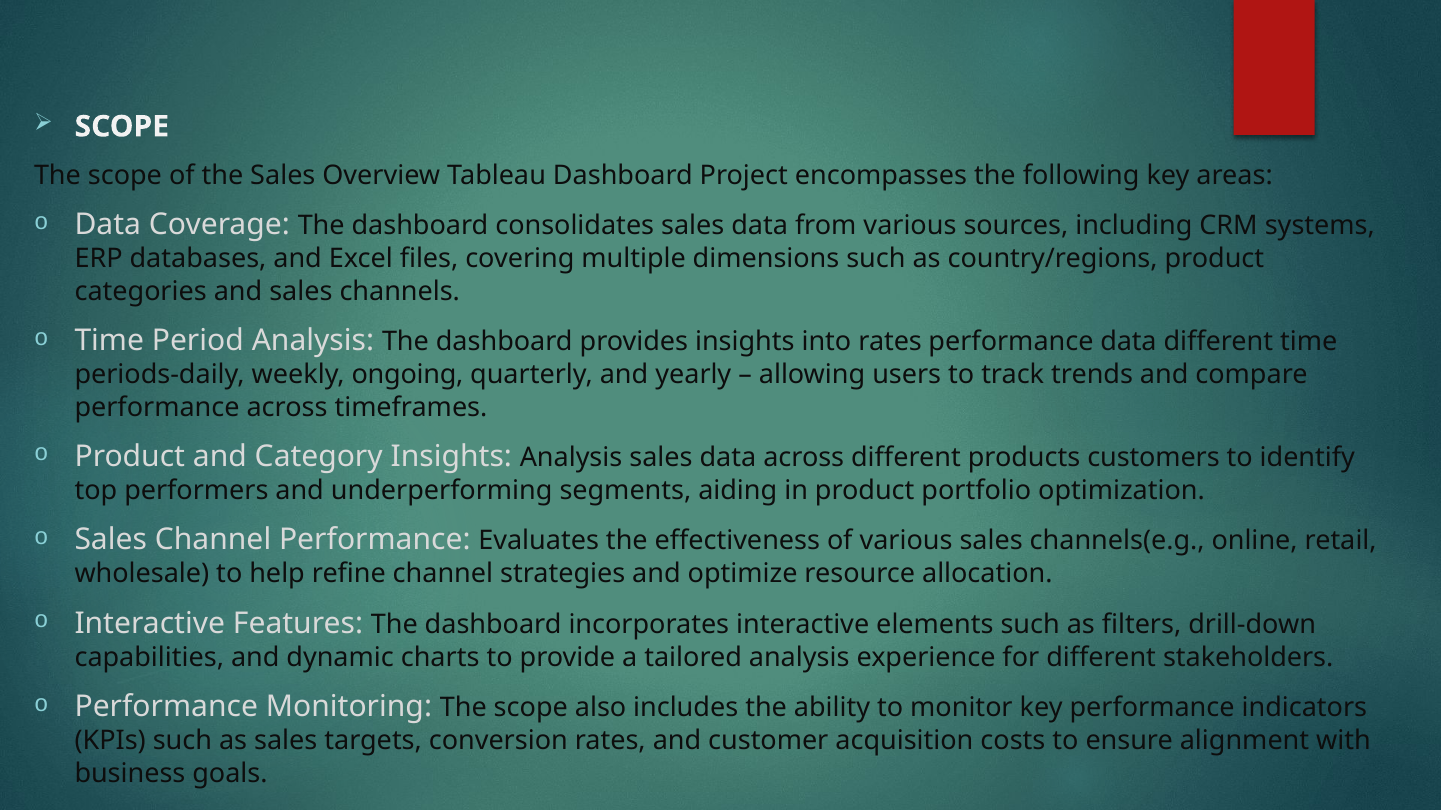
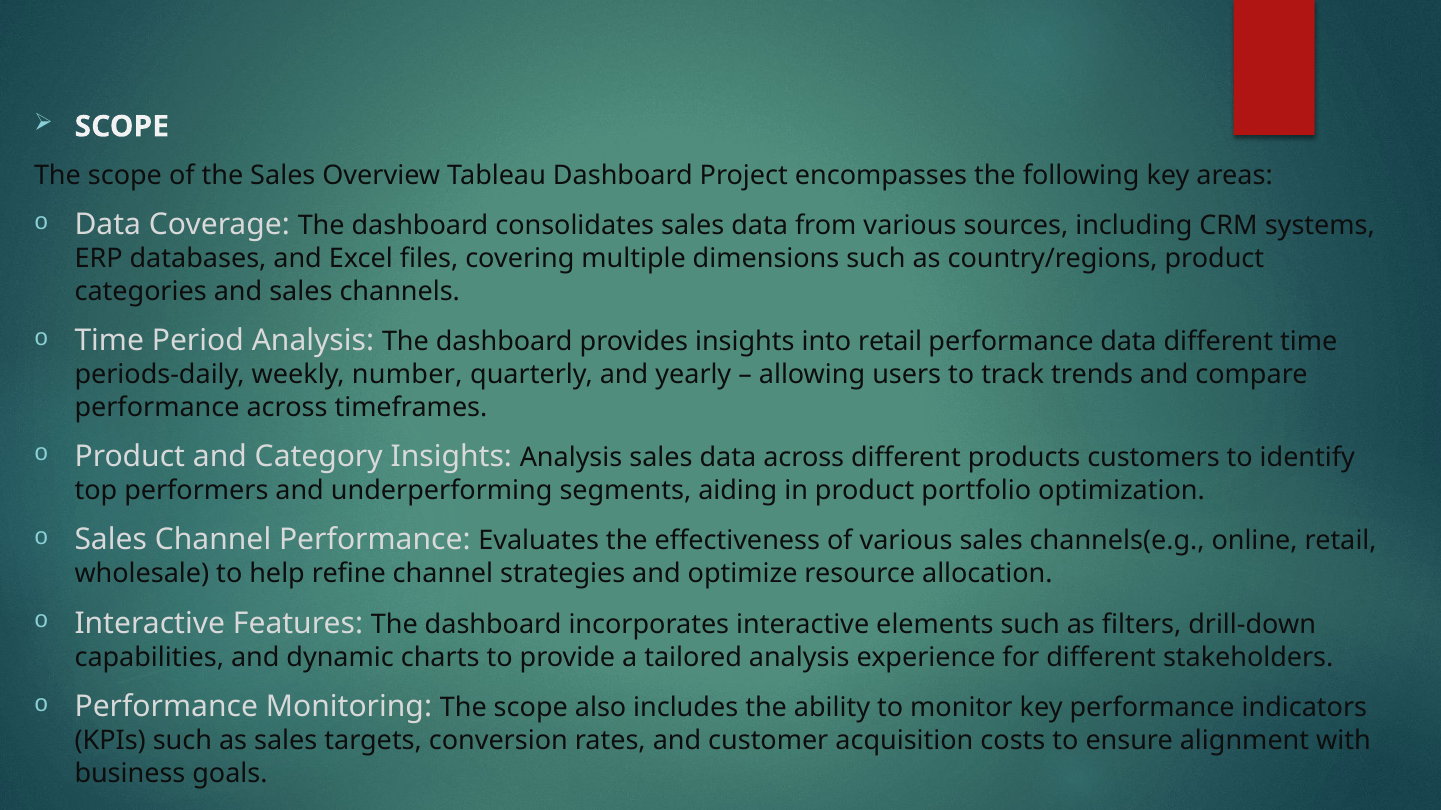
into rates: rates -> retail (890, 342)
ongoing: ongoing -> number (407, 375)
